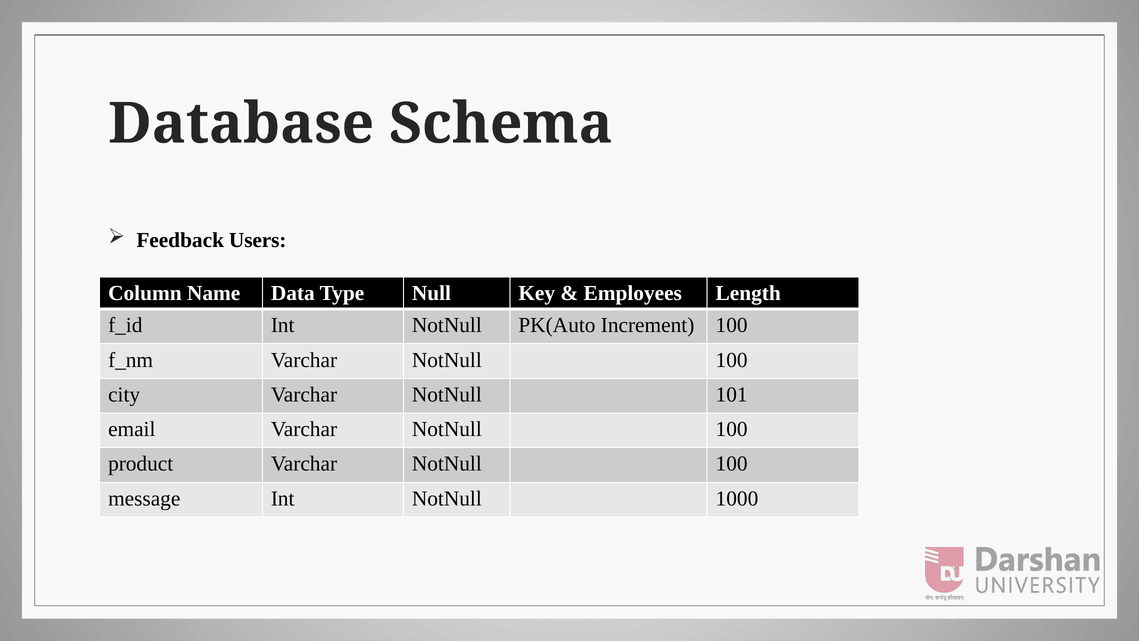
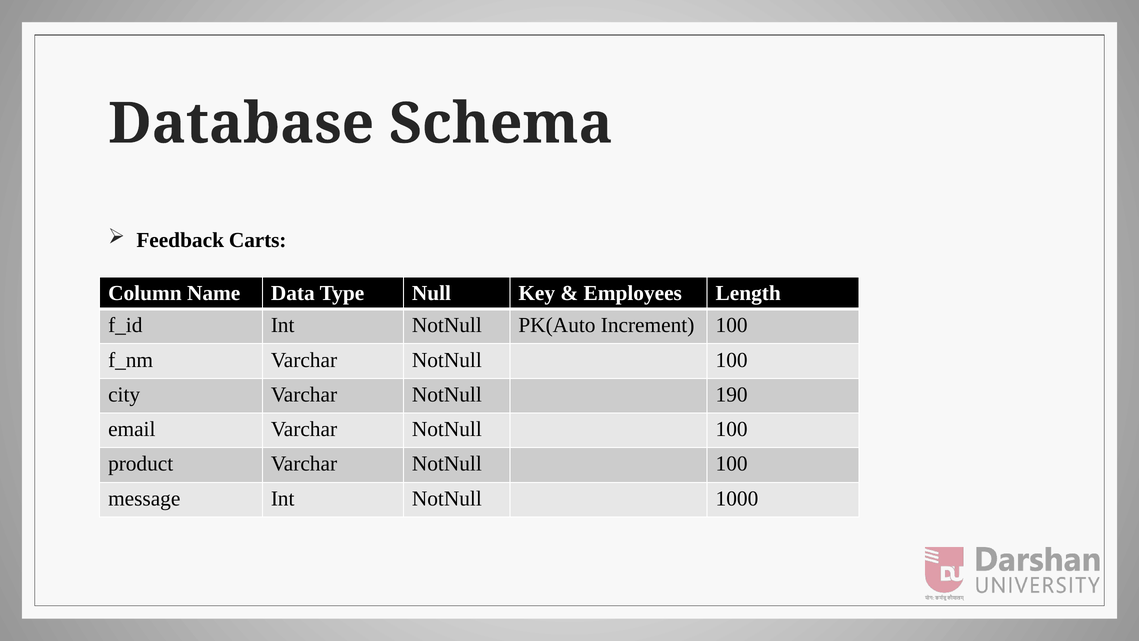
Users: Users -> Carts (258, 240)
101: 101 -> 190 (732, 394)
